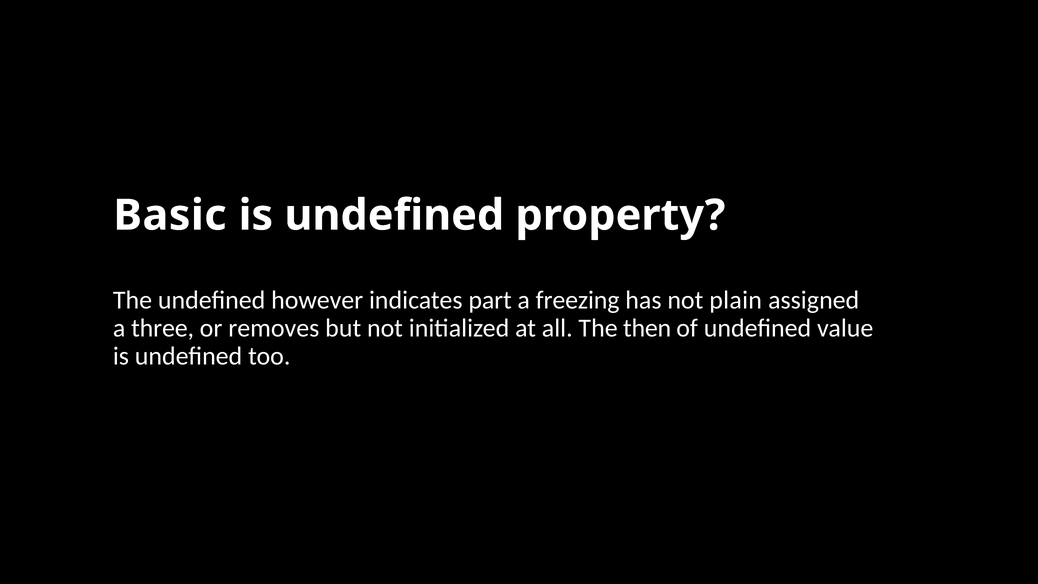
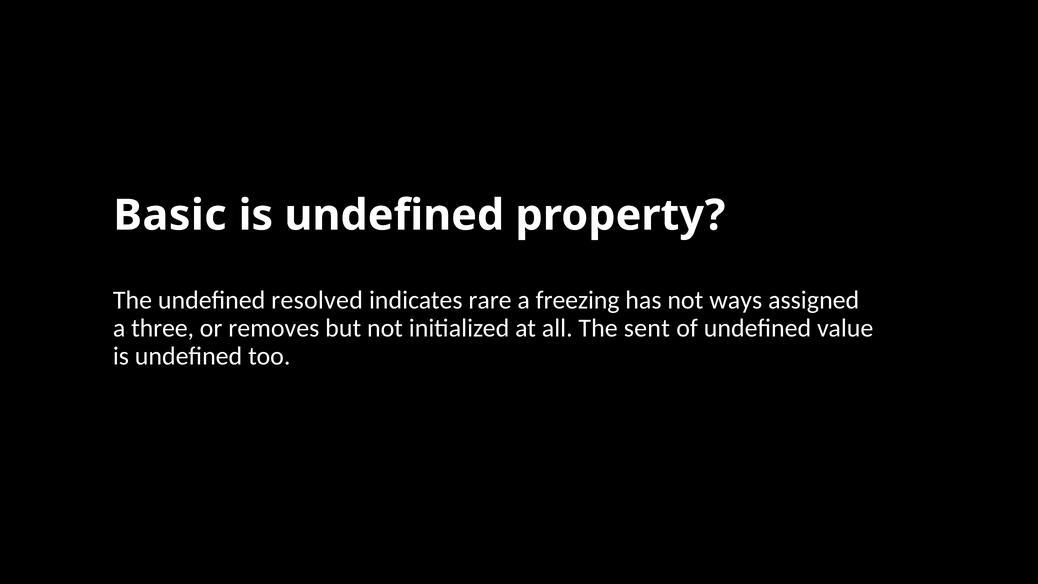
however: however -> resolved (317, 300)
part: part -> rare (490, 300)
plain: plain -> ways (736, 300)
then: then -> sent (647, 328)
